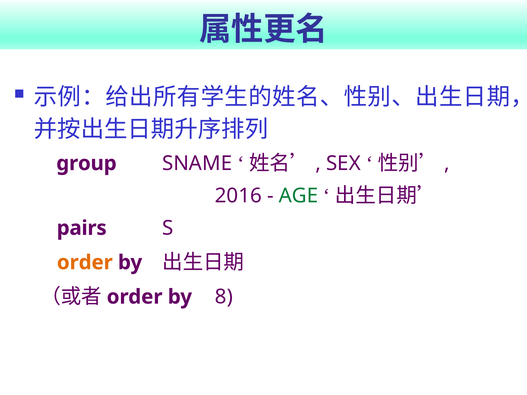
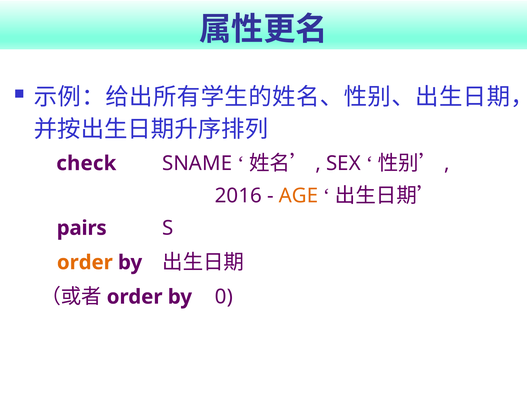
group: group -> check (86, 163)
AGE colour: green -> orange (299, 196)
8: 8 -> 0 (224, 297)
